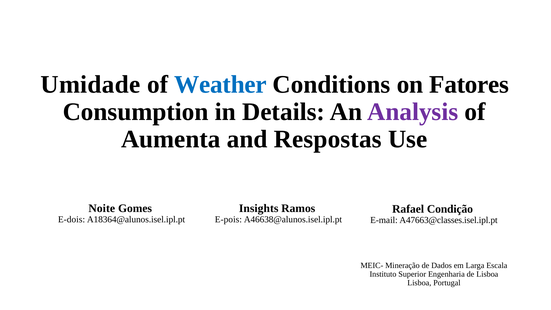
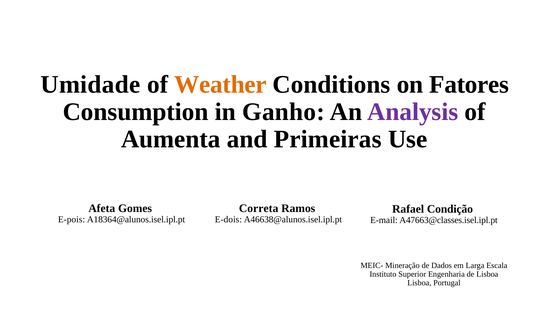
Weather colour: blue -> orange (220, 85)
Details: Details -> Ganho (283, 112)
Respostas: Respostas -> Primeiras (328, 139)
Noite: Noite -> Afeta (102, 208)
Insights: Insights -> Correta (259, 208)
E-dois: E-dois -> E-pois (72, 219)
E-pois: E-pois -> E-dois (228, 219)
